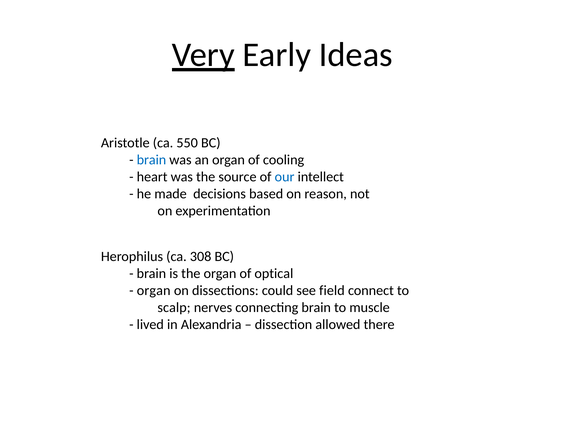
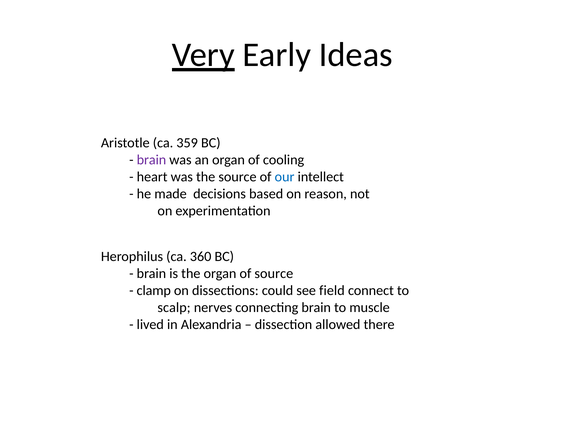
550: 550 -> 359 (187, 143)
brain colour: blue -> purple (151, 160)
308: 308 -> 360 (201, 256)
of optical: optical -> source (274, 273)
organ: organ -> clamp (154, 290)
